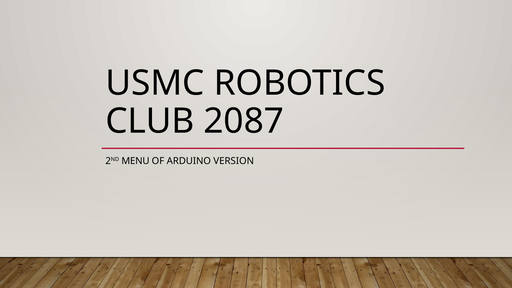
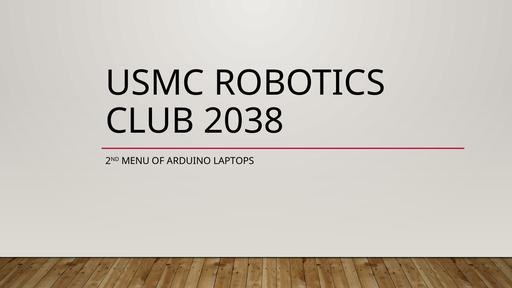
2087: 2087 -> 2038 (244, 121)
VERSION: VERSION -> LAPTOPS (234, 161)
